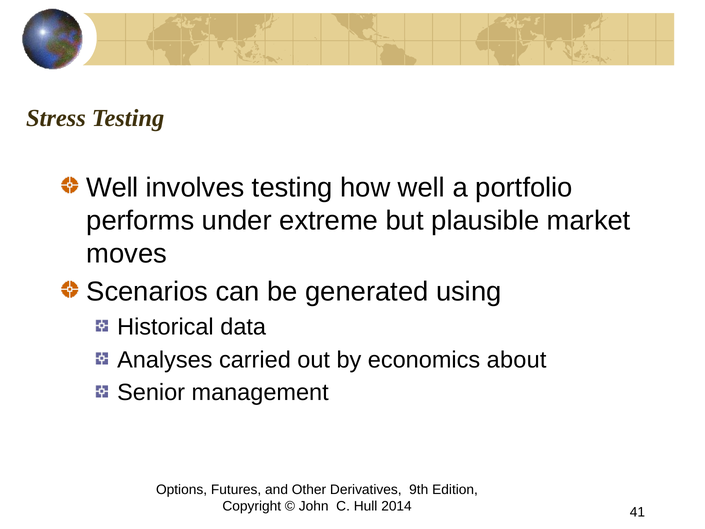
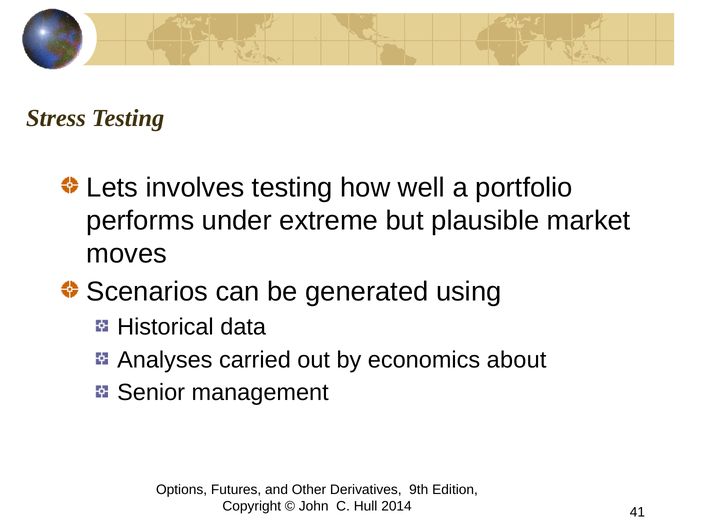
Well: Well -> Lets (112, 187)
